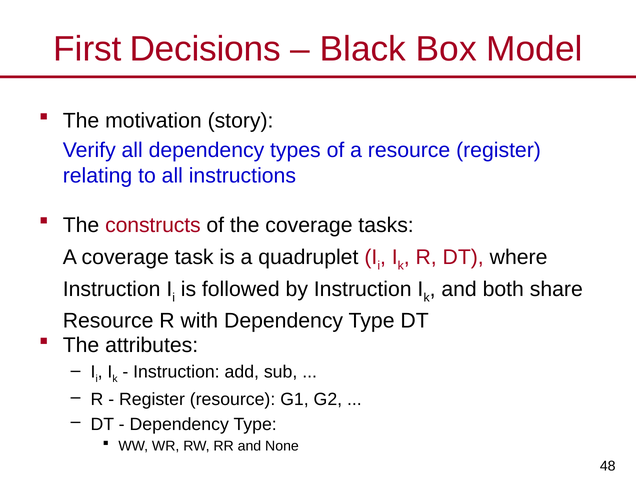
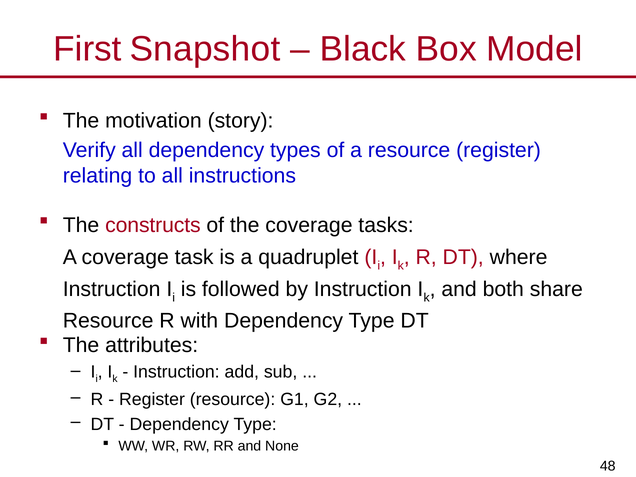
Decisions: Decisions -> Snapshot (205, 49)
